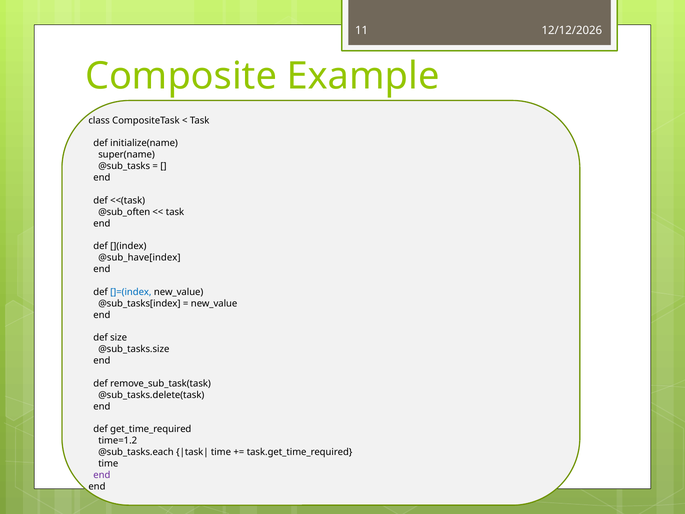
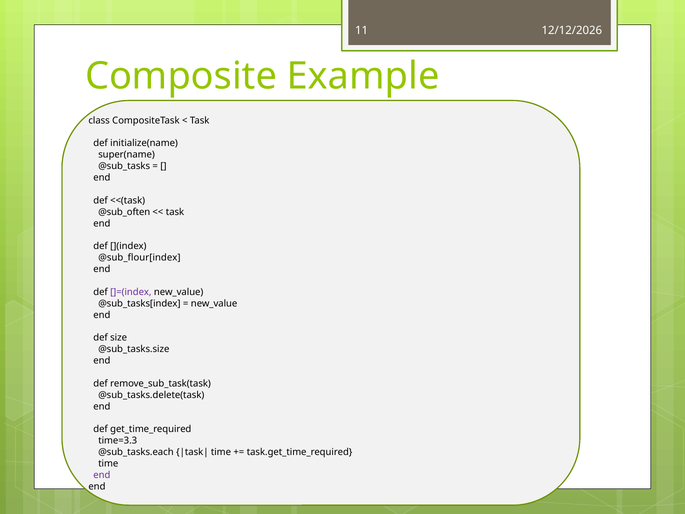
@sub_have[index: @sub_have[index -> @sub_flour[index (139, 258)
]=(index colour: blue -> purple (131, 292)
time=1.2: time=1.2 -> time=3.3 (118, 441)
